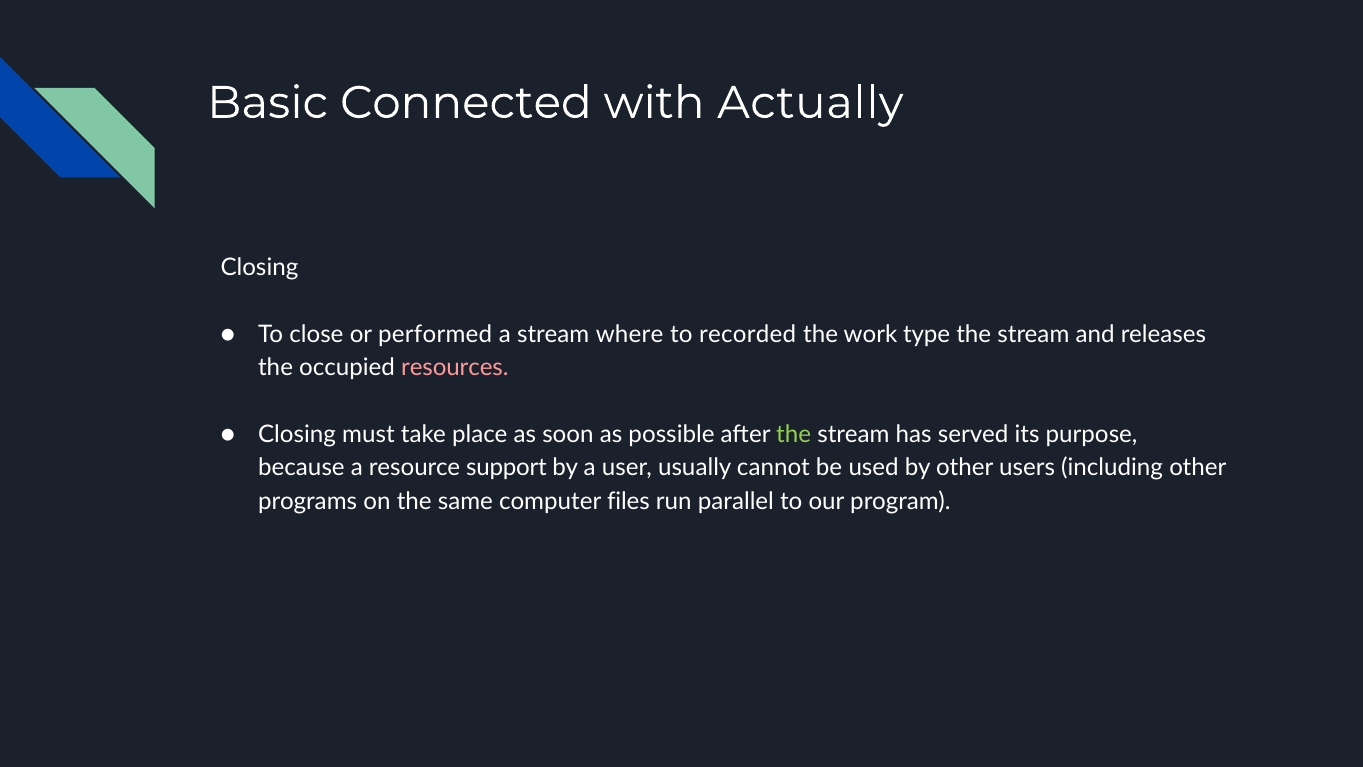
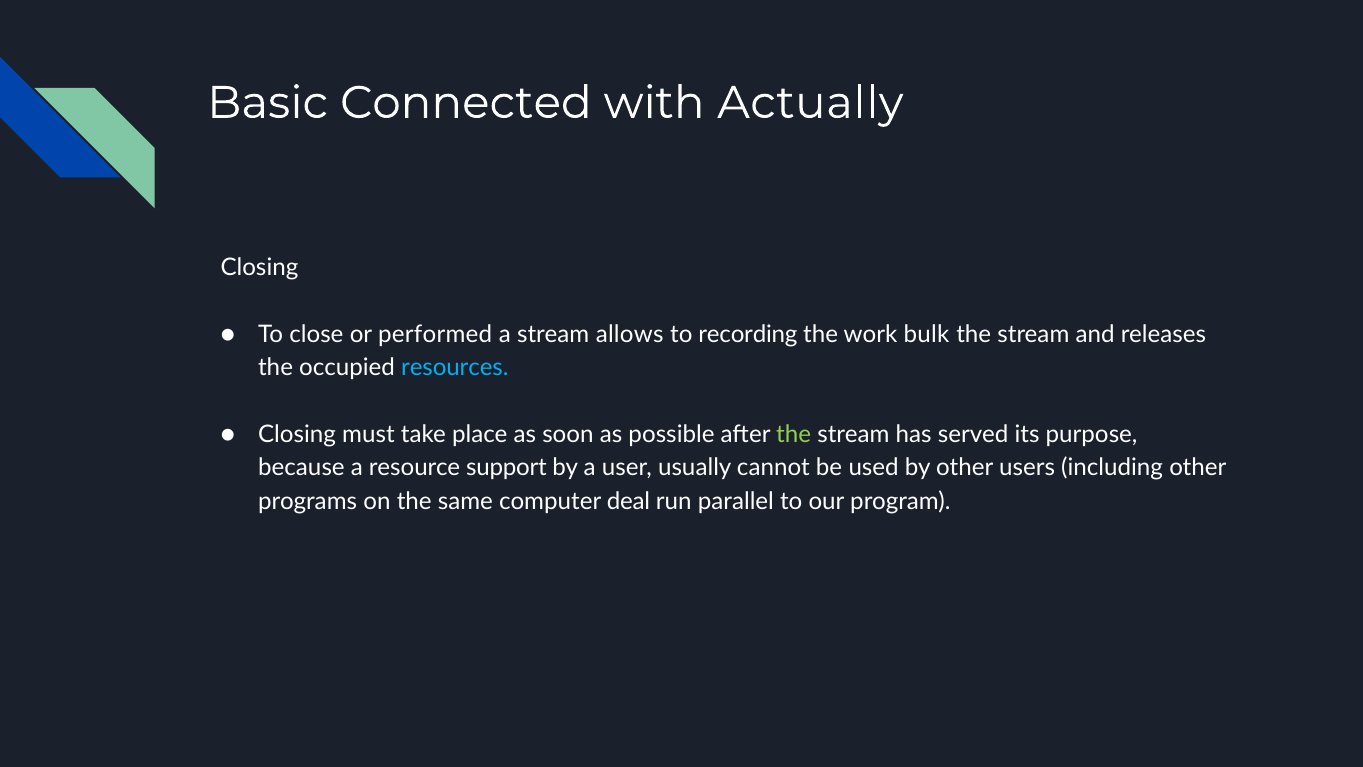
where: where -> allows (630, 334)
recorded: recorded -> recording (748, 334)
type: type -> bulk (926, 334)
resources colour: pink -> light blue (455, 368)
files: files -> deal (628, 501)
